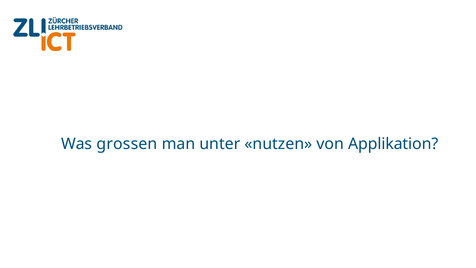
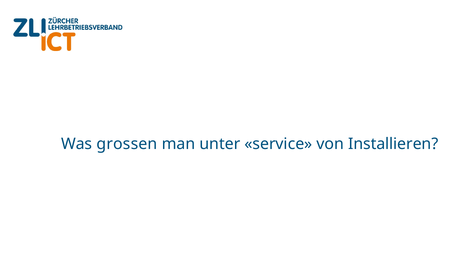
nutzen: nutzen -> service (278, 144)
Applikation: Applikation -> Installieren (393, 144)
